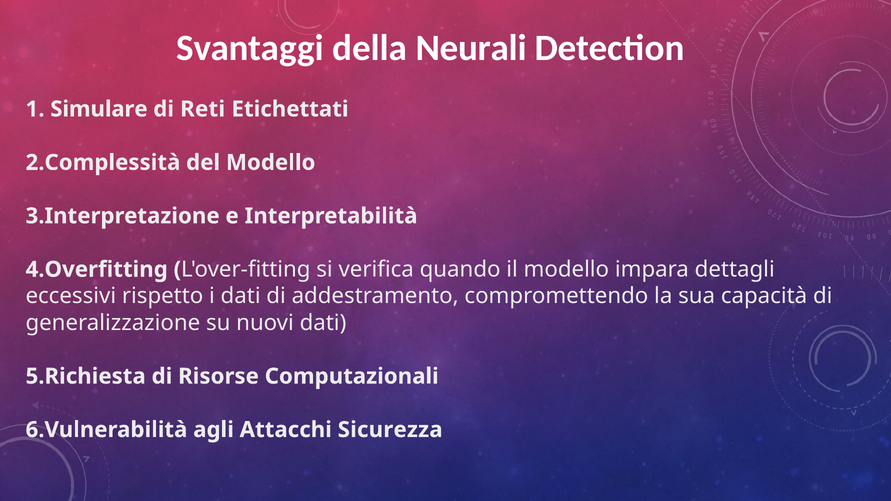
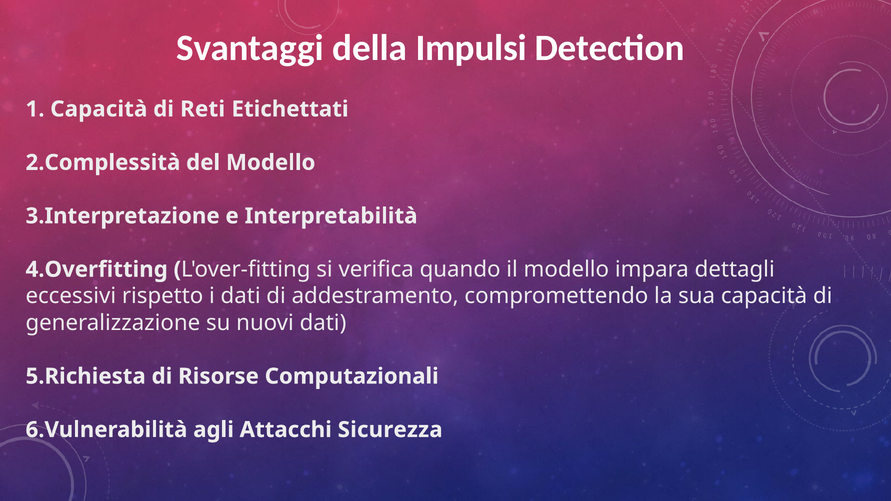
Neurali: Neurali -> Impulsi (471, 48)
Simulare: Simulare -> Capacità (99, 109)
